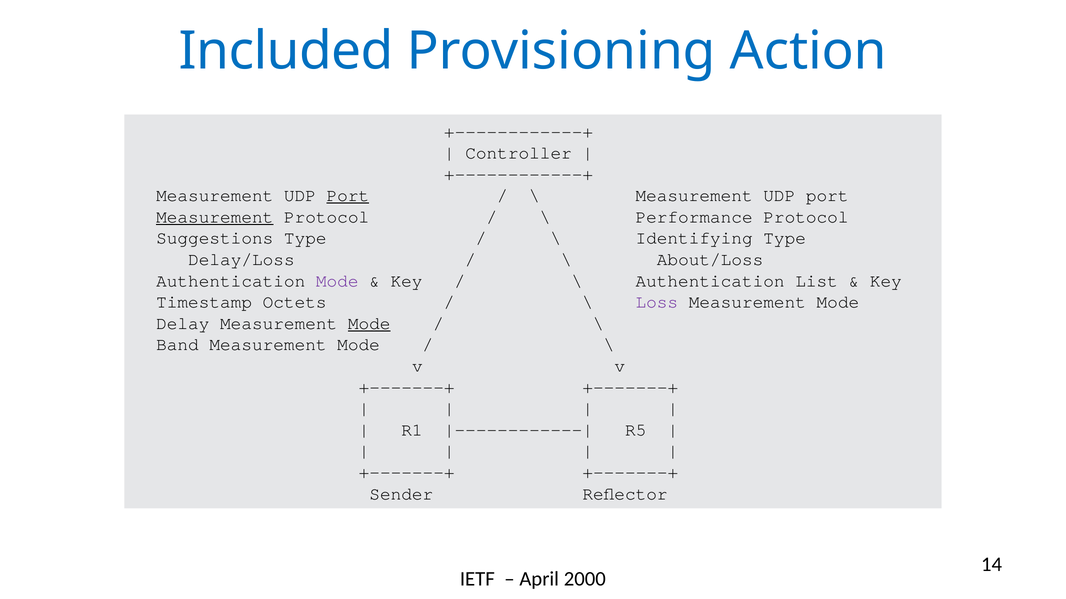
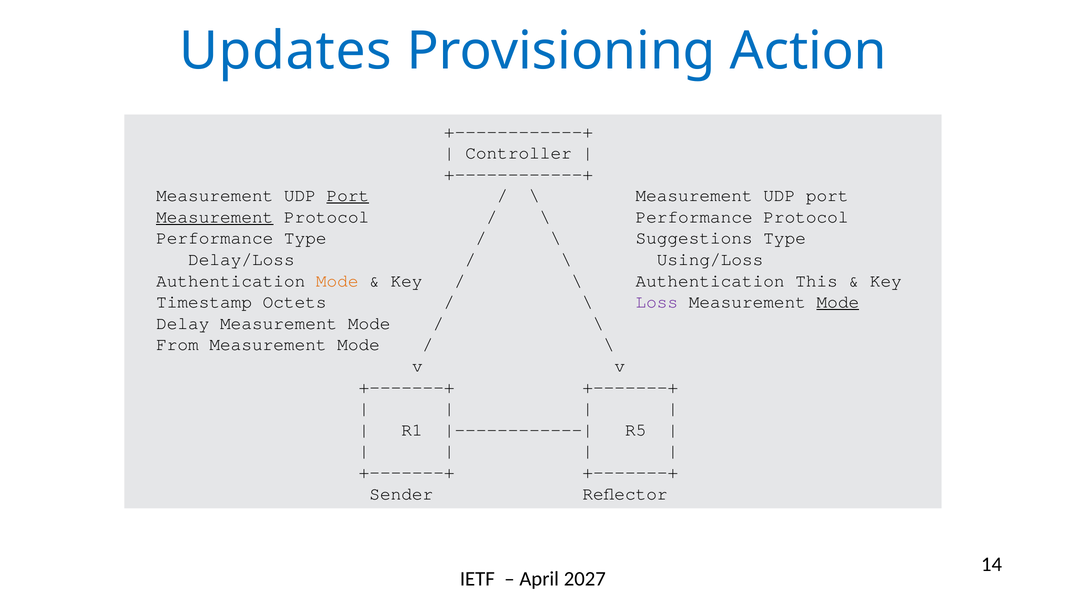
Included: Included -> Updates (286, 51)
Suggestions: Suggestions -> Performance (215, 238)
Identifying: Identifying -> Suggestions (694, 238)
About/Loss: About/Loss -> Using/Loss (710, 260)
Mode colour: purple -> orange (337, 281)
List: List -> This (817, 281)
Mode underline: none -> present (838, 302)
Mode underline: present -> none (369, 324)
Band: Band -> From (177, 345)
2000: 2000 -> 2027 (585, 579)
